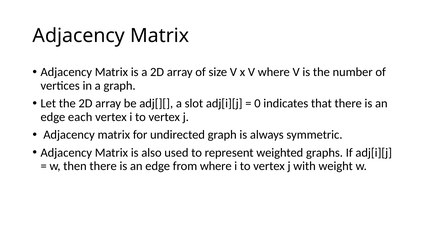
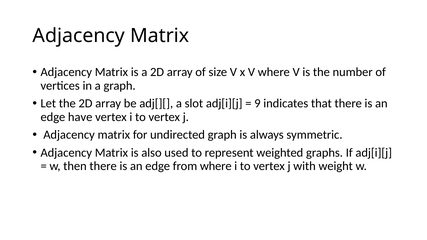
0: 0 -> 9 (257, 104)
each: each -> have (80, 117)
